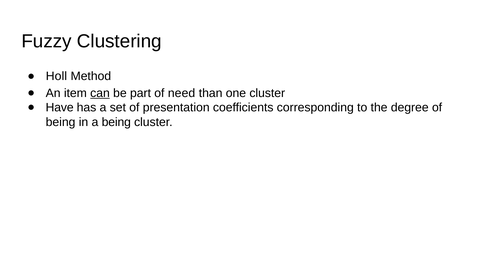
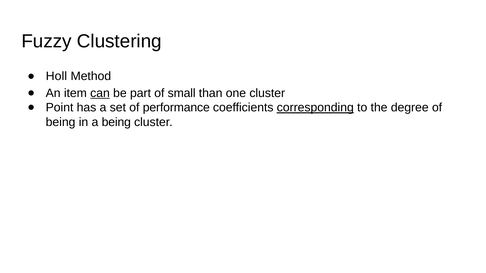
need: need -> small (182, 93)
Have: Have -> Point (60, 108)
presentation: presentation -> performance (176, 108)
corresponding underline: none -> present (315, 108)
